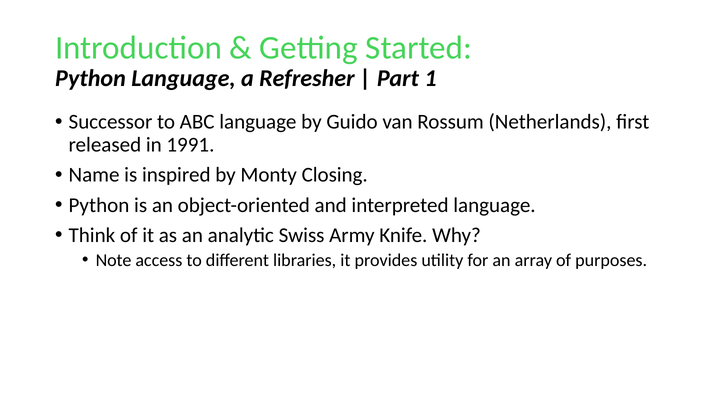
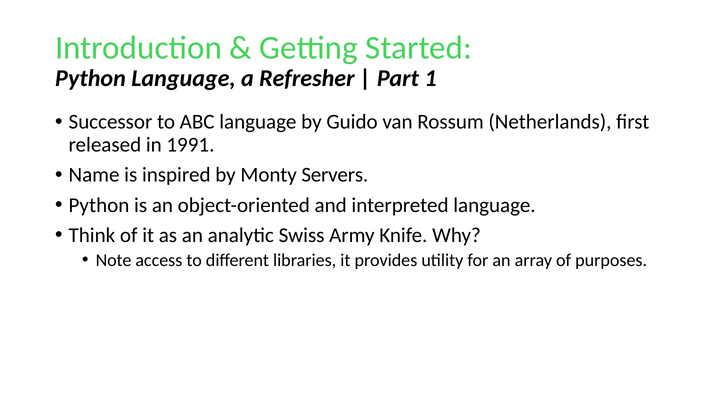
Closing: Closing -> Servers (335, 175)
